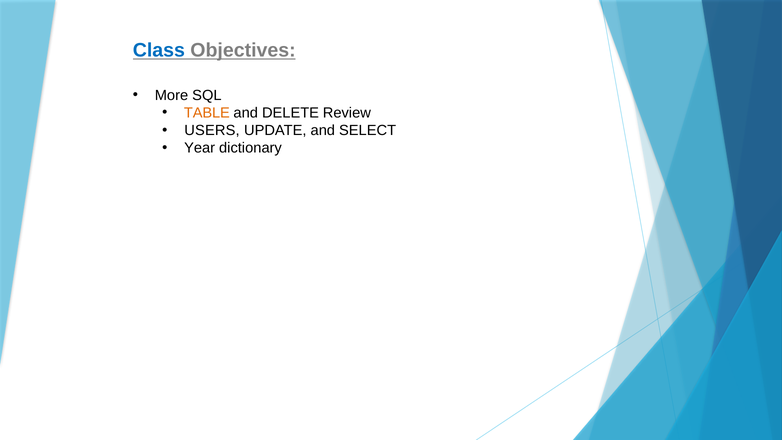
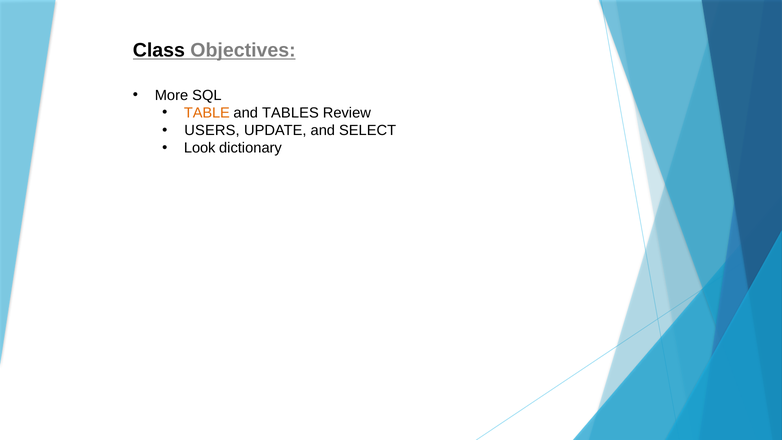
Class colour: blue -> black (159, 50)
DELETE: DELETE -> TABLES (290, 113)
Year: Year -> Look (200, 148)
